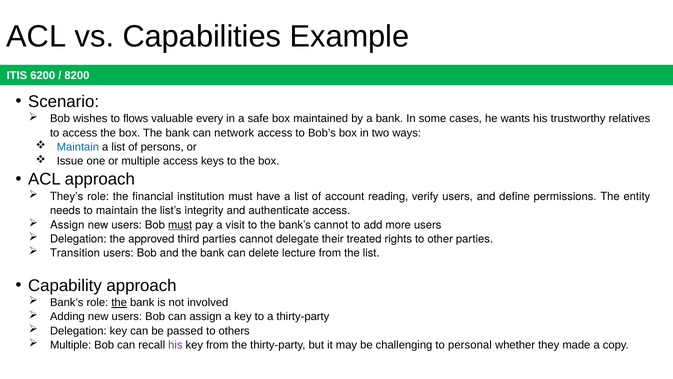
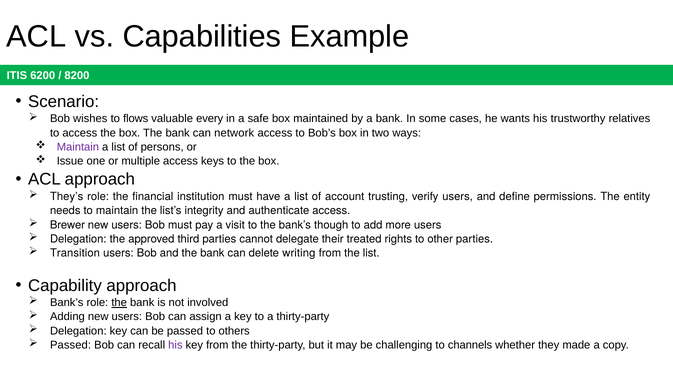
Maintain colour: blue -> purple (78, 147)
reading: reading -> trusting (388, 196)
Assign: Assign -> Brewer (67, 225)
must underline: present -> none (180, 225)
bank’s cannot: cannot -> though (331, 225)
lecture: lecture -> writing (299, 253)
Multiple: Multiple -> Passed (71, 345)
personal: personal -> channels (470, 345)
